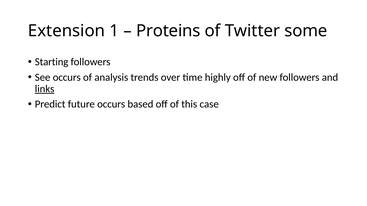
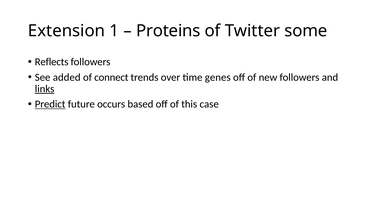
Starting: Starting -> Reflects (52, 62)
See occurs: occurs -> added (67, 77)
analysis: analysis -> connect (111, 77)
highly: highly -> genes (218, 77)
Predict underline: none -> present (50, 104)
